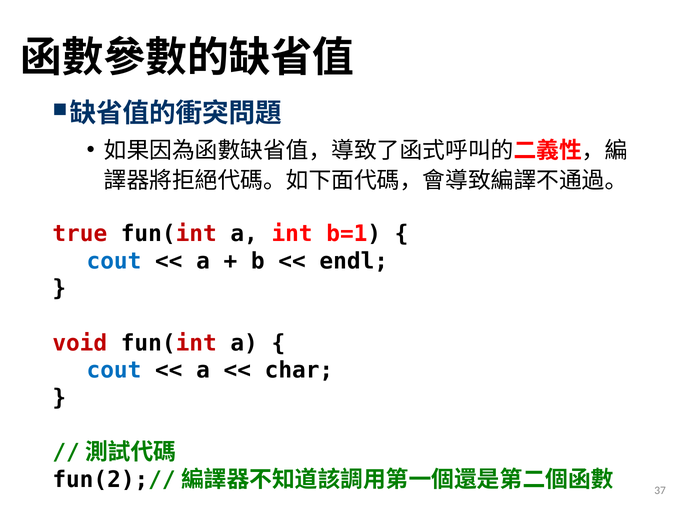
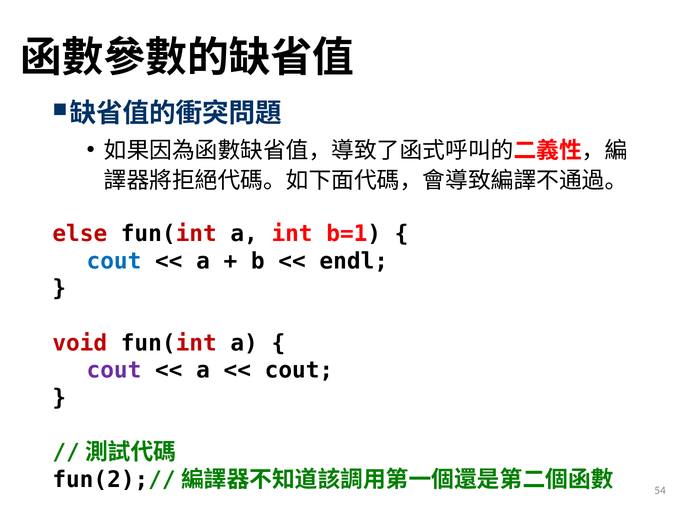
true: true -> else (80, 234)
cout colour: blue -> purple (114, 371)
char: char -> cout (299, 371)
37: 37 -> 54 (660, 491)
